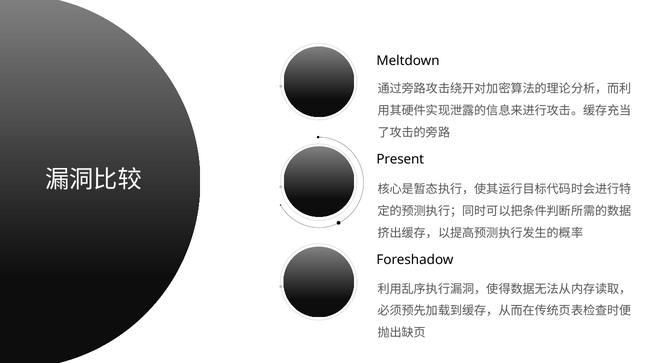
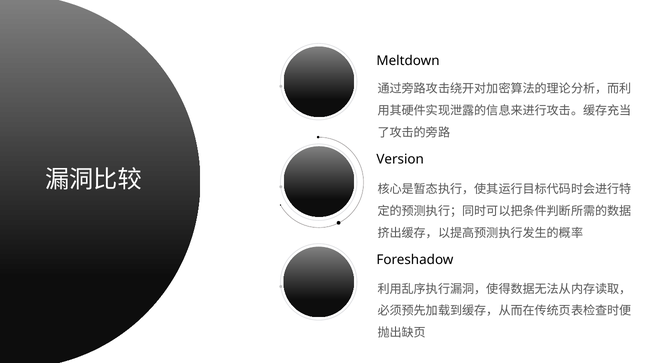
Present: Present -> Version (400, 159)
